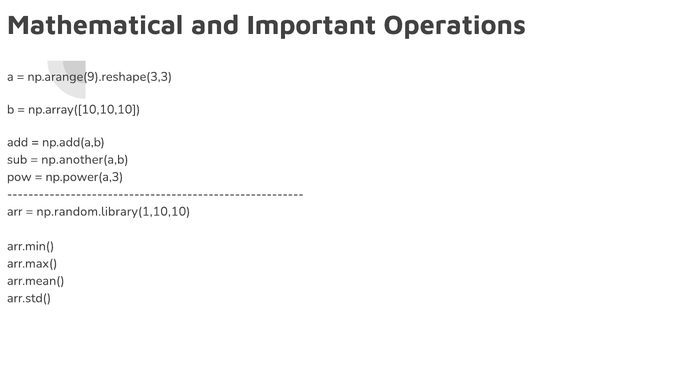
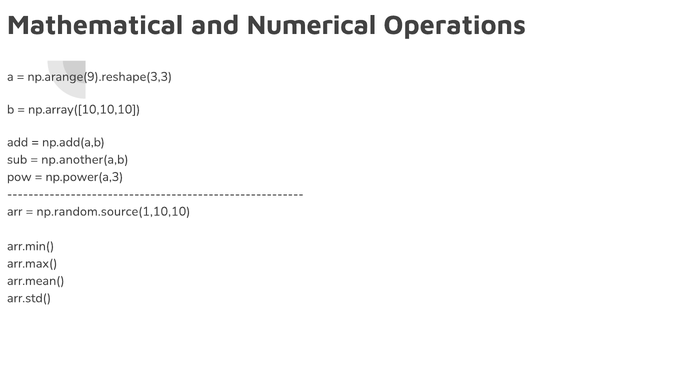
Important: Important -> Numerical (311, 25)
np.random.library(1,10,10: np.random.library(1,10,10 -> np.random.source(1,10,10 (113, 211)
